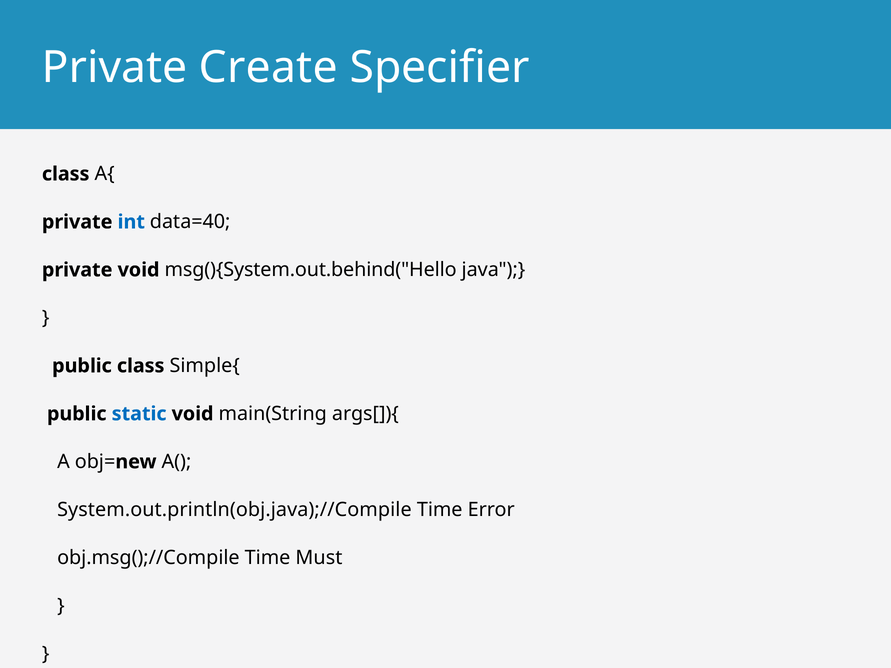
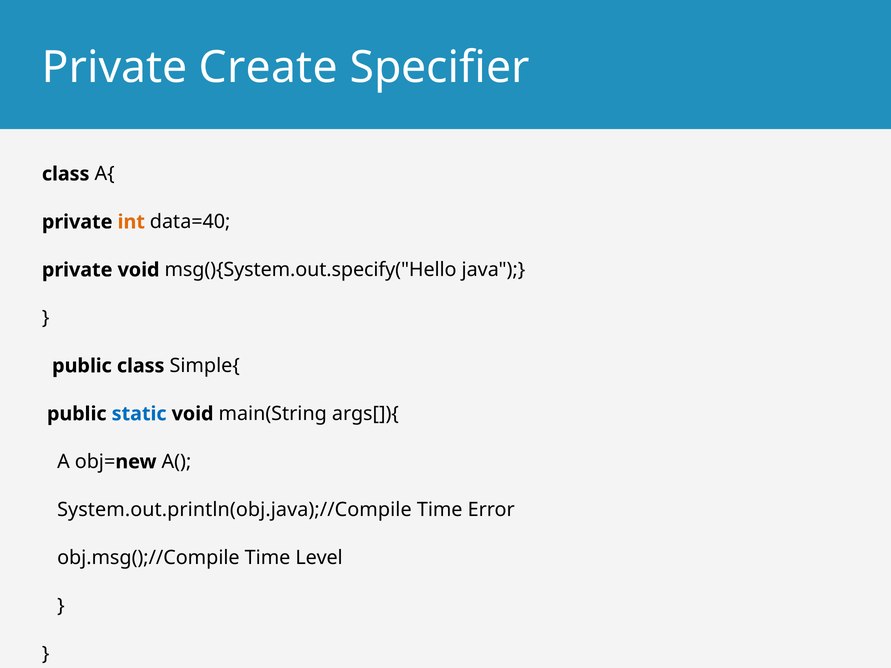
int colour: blue -> orange (131, 222)
msg(){System.out.behind("Hello: msg(){System.out.behind("Hello -> msg(){System.out.specify("Hello (311, 270)
Must: Must -> Level (319, 558)
